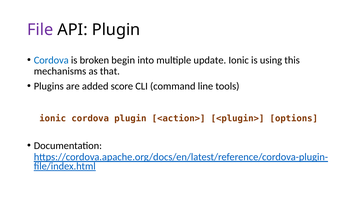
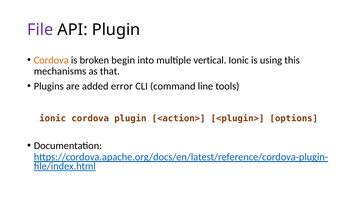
Cordova colour: blue -> orange (51, 60)
update: update -> vertical (210, 60)
score: score -> error (122, 86)
